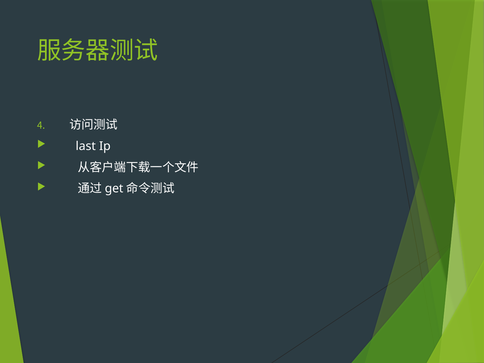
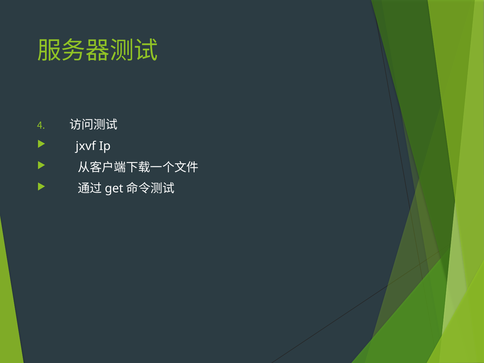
last: last -> jxvf (86, 146)
